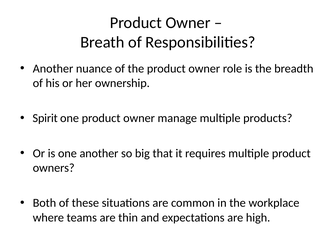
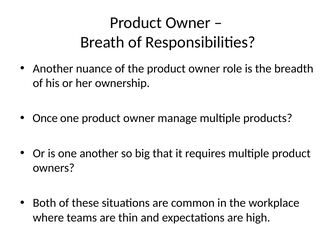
Spirit: Spirit -> Once (45, 118)
